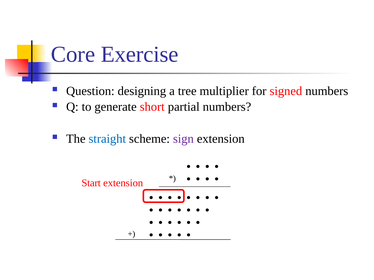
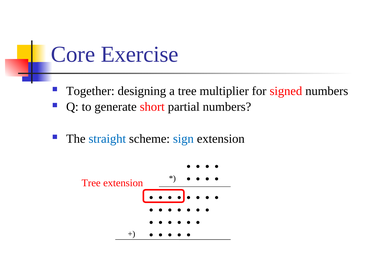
Question: Question -> Together (90, 91)
sign colour: purple -> blue (183, 139)
Start: Start -> Tree (91, 183)
